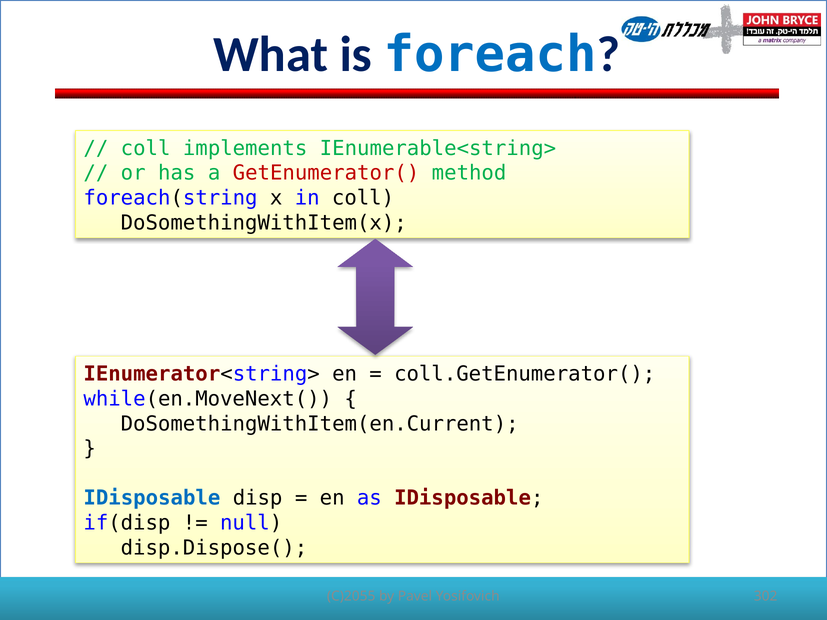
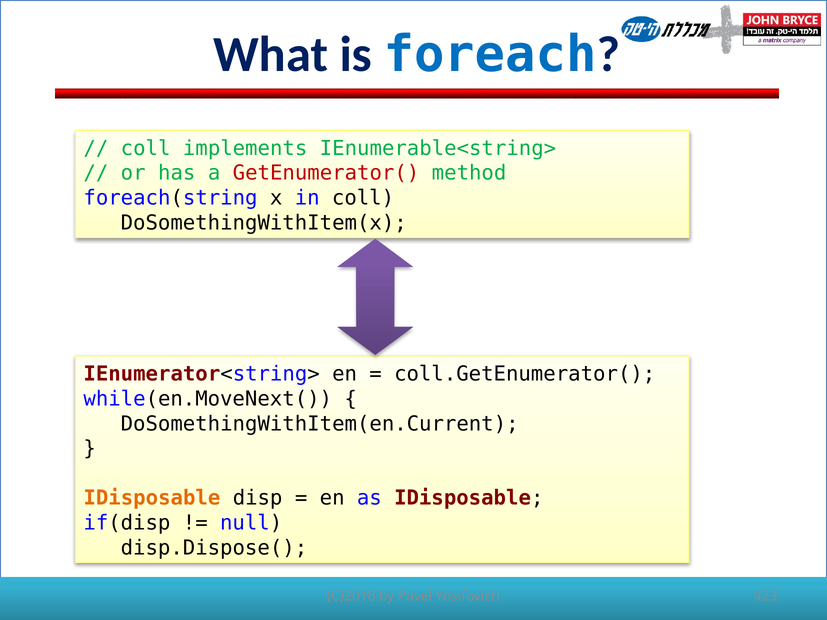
IDisposable colour: blue -> orange (152, 498)
C)2055: C)2055 -> C)2016 (351, 597)
302: 302 -> 423 (766, 597)
